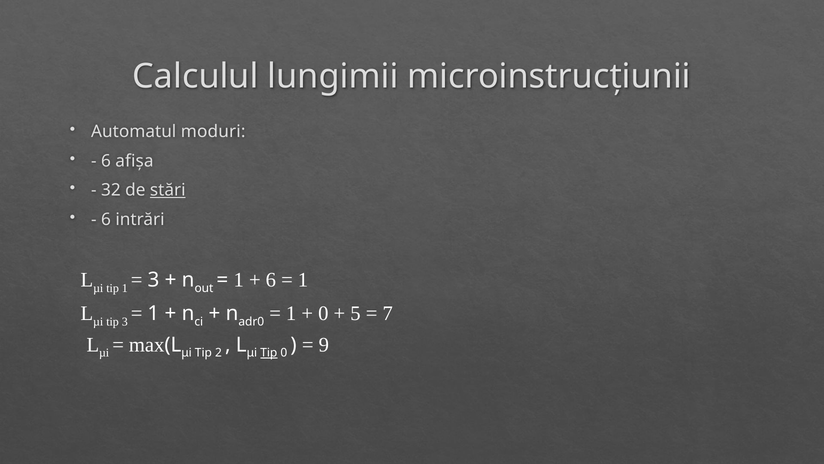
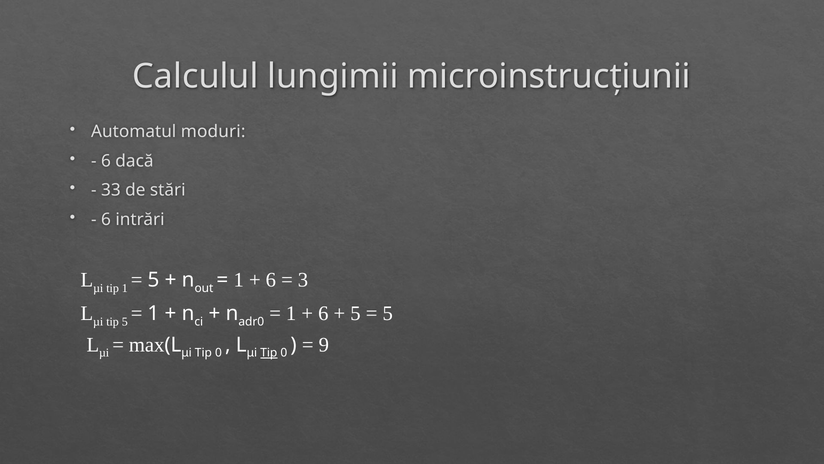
afișa: afișa -> dacă (134, 161)
32: 32 -> 33 (111, 190)
stări underline: present -> none (168, 190)
3: 3 -> 5 (153, 280)
1: 1 -> 3 (303, 280)
tip 3: 3 -> 5 (125, 321)
0: 0 -> 6 (323, 313)
7: 7 -> 5 (388, 313)
2: 2 -> 0 (218, 352)
